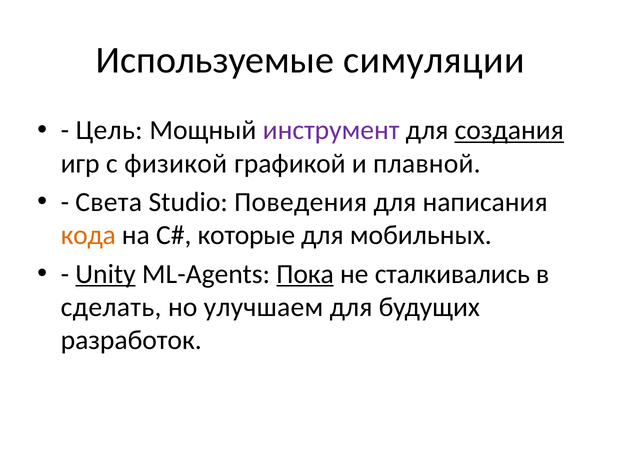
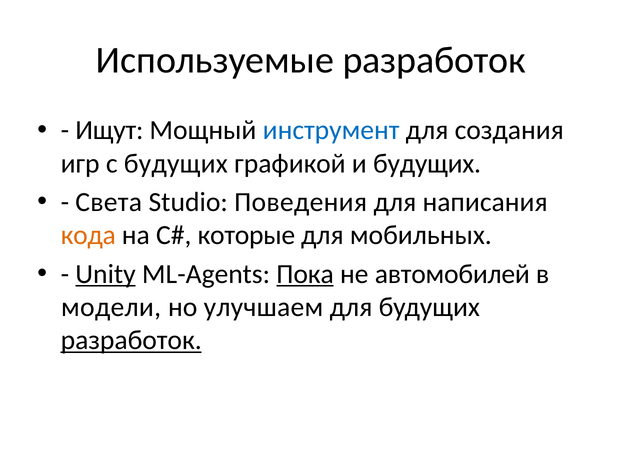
Используемые симуляции: симуляции -> разработок (434, 60)
Цель: Цель -> Ищут (109, 130)
инструмент colour: purple -> blue (331, 130)
создания underline: present -> none (509, 130)
с физикой: физикой -> будущих (176, 164)
и плавной: плавной -> будущих (427, 164)
сталкивались: сталкивались -> автомобилей (452, 274)
сделать: сделать -> модели (111, 307)
разработок underline: none -> present (131, 341)
